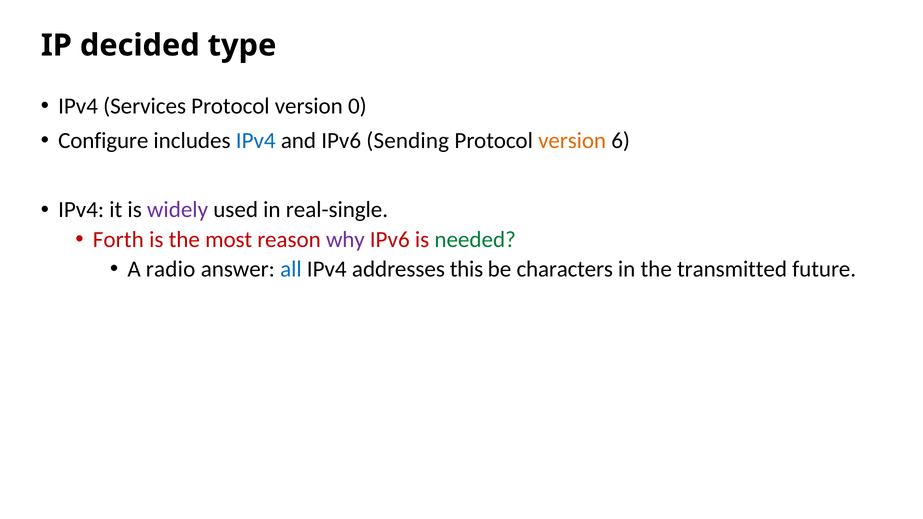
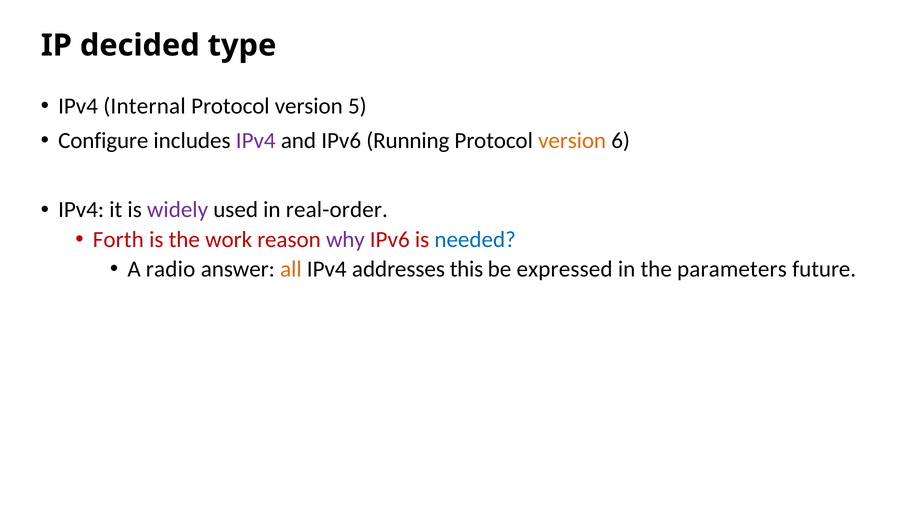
Services: Services -> Internal (144, 106)
0: 0 -> 5 (357, 106)
IPv4 colour: blue -> purple (256, 141)
Sending: Sending -> Running (408, 141)
real-single: real-single -> real-order (337, 210)
most: most -> work (229, 240)
needed colour: green -> blue (475, 240)
all colour: blue -> orange (291, 269)
characters: characters -> expressed (565, 269)
transmitted: transmitted -> parameters (732, 269)
